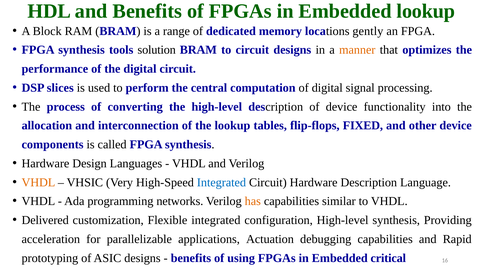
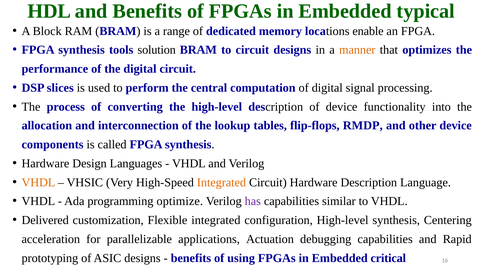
Embedded lookup: lookup -> typical (426, 11)
gently: gently -> enable (368, 31)
FIXED: FIXED -> RMDP (363, 126)
Integrated colour: blue -> orange (221, 182)
networks: networks -> optimize (180, 201)
has colour: orange -> purple (253, 201)
Providing: Providing -> Centering (448, 220)
